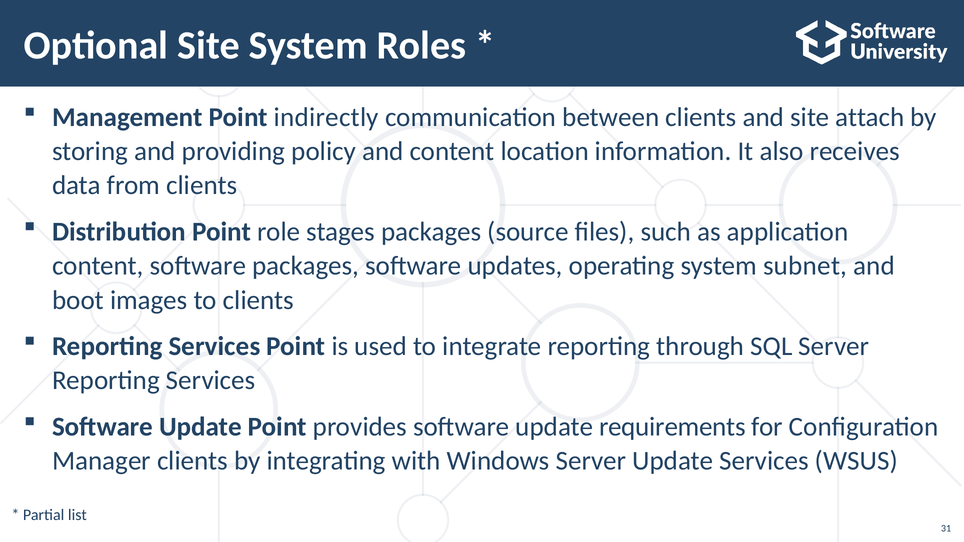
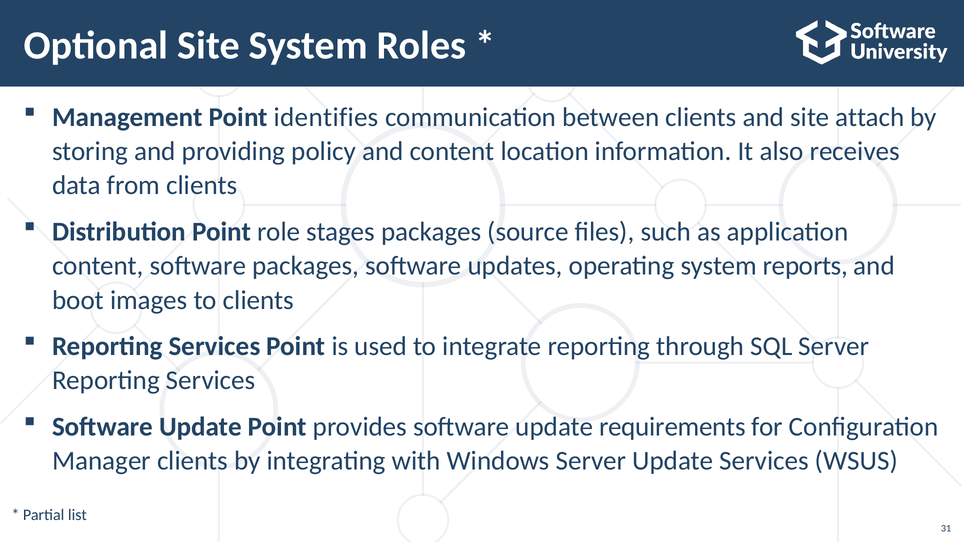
indirectly: indirectly -> identifies (326, 117)
subnet: subnet -> reports (805, 266)
